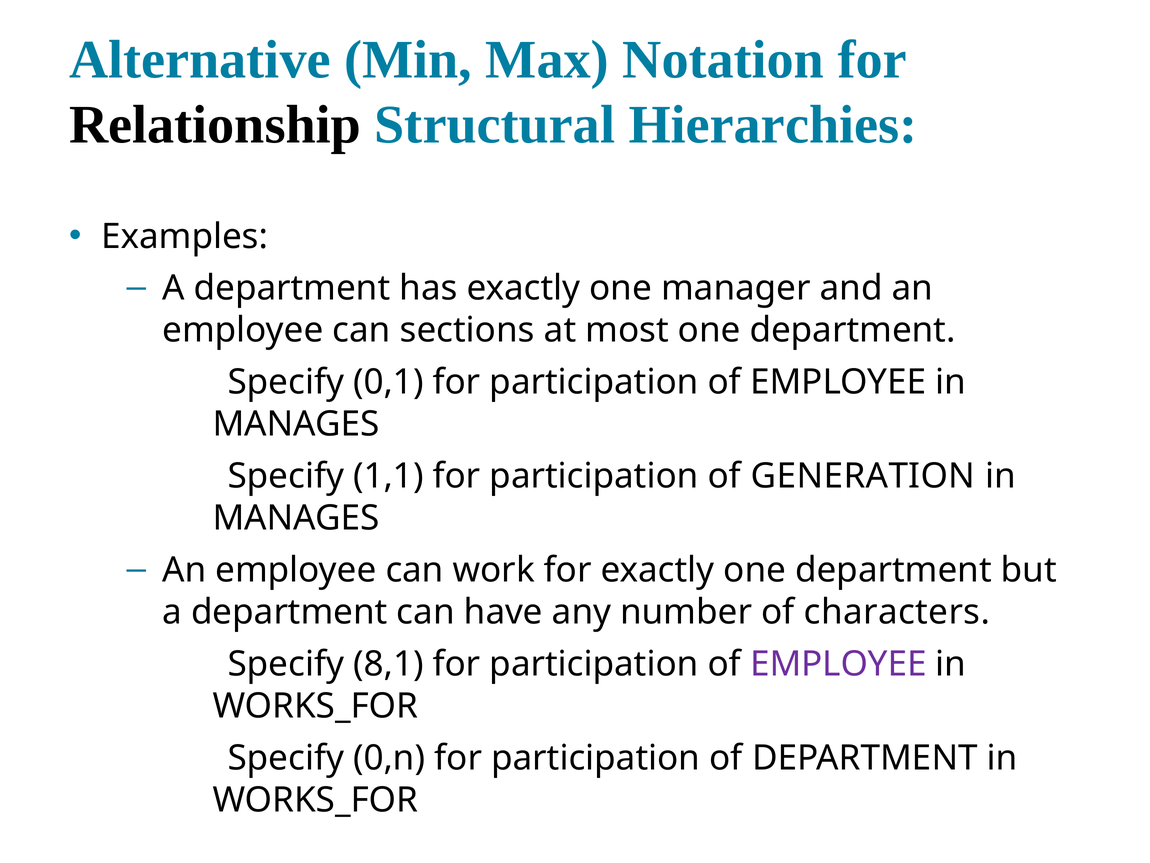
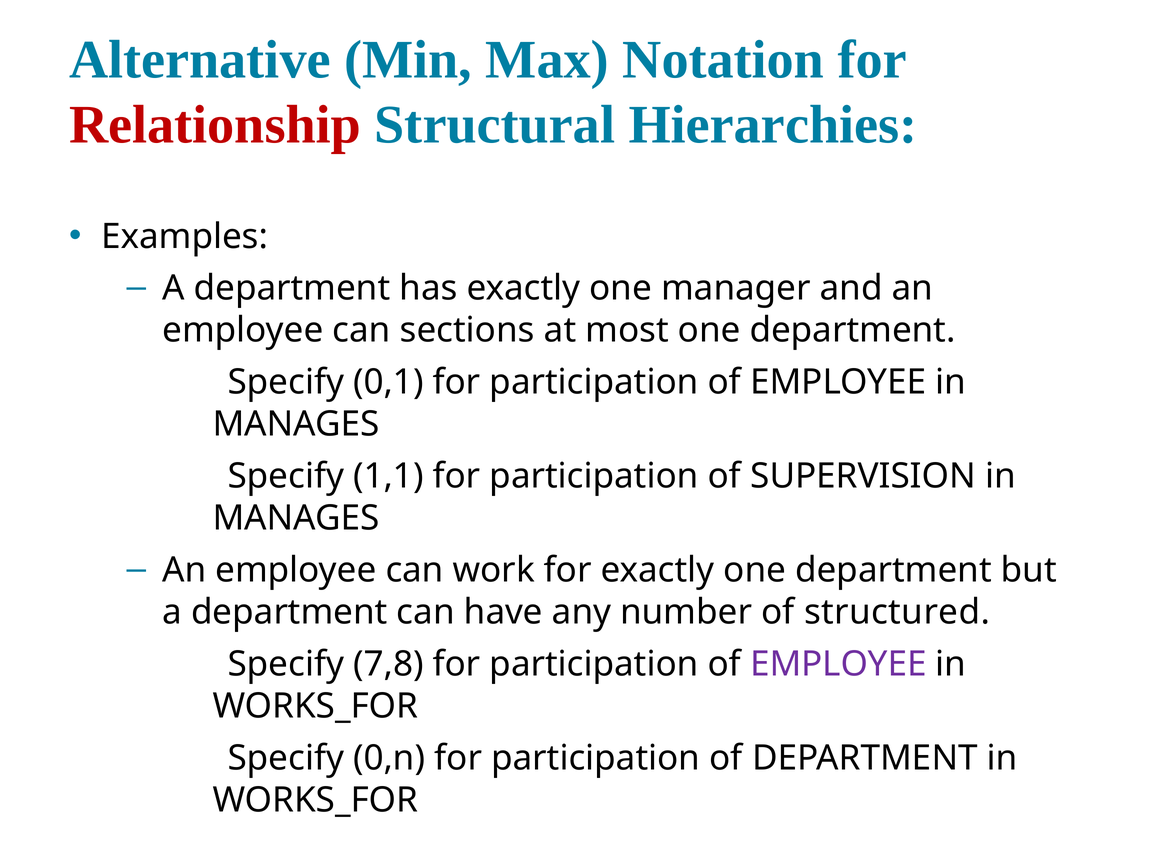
Relationship colour: black -> red (215, 125)
GENERATION: GENERATION -> SUPERVISION (863, 476)
characters: characters -> structured (897, 612)
8,1: 8,1 -> 7,8 (388, 664)
